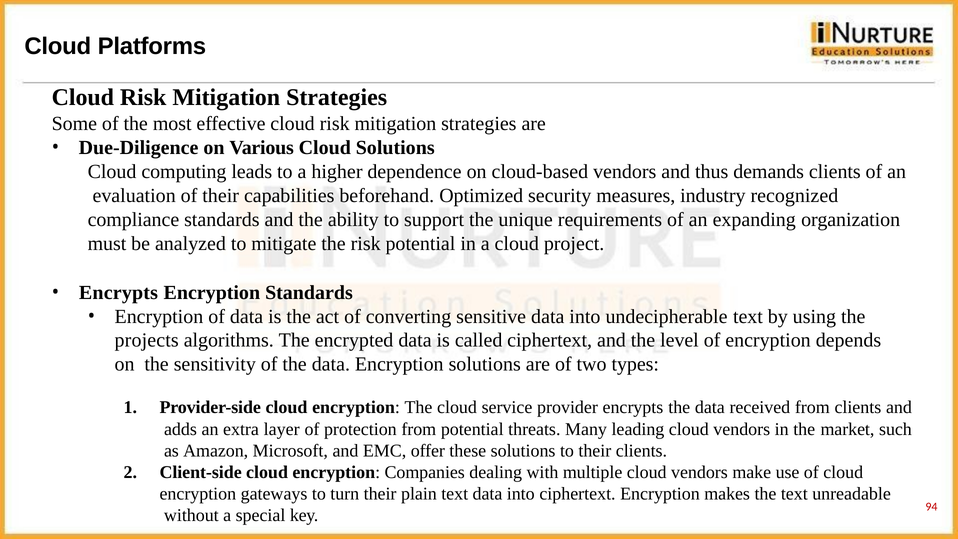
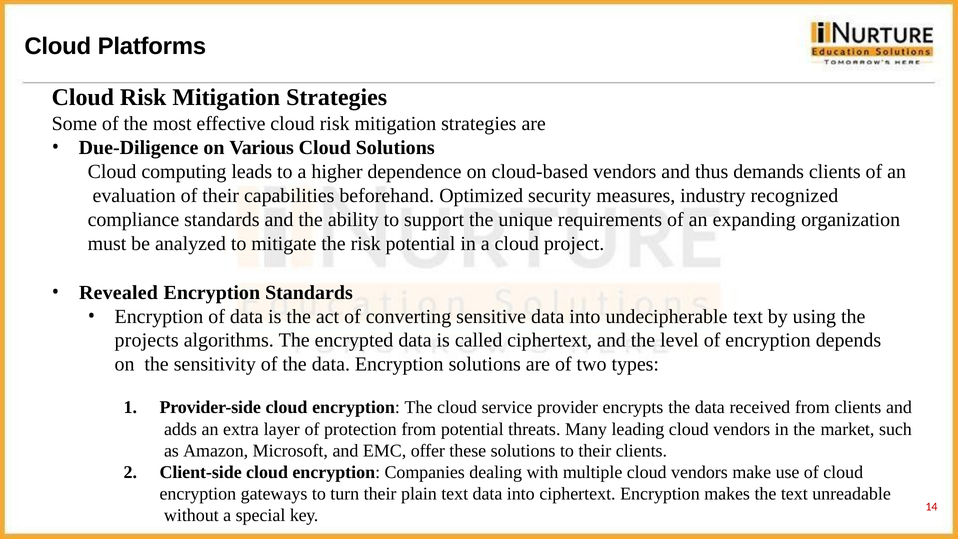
Encrypts: Encrypts -> Revealed (118, 292)
94: 94 -> 14 (932, 507)
